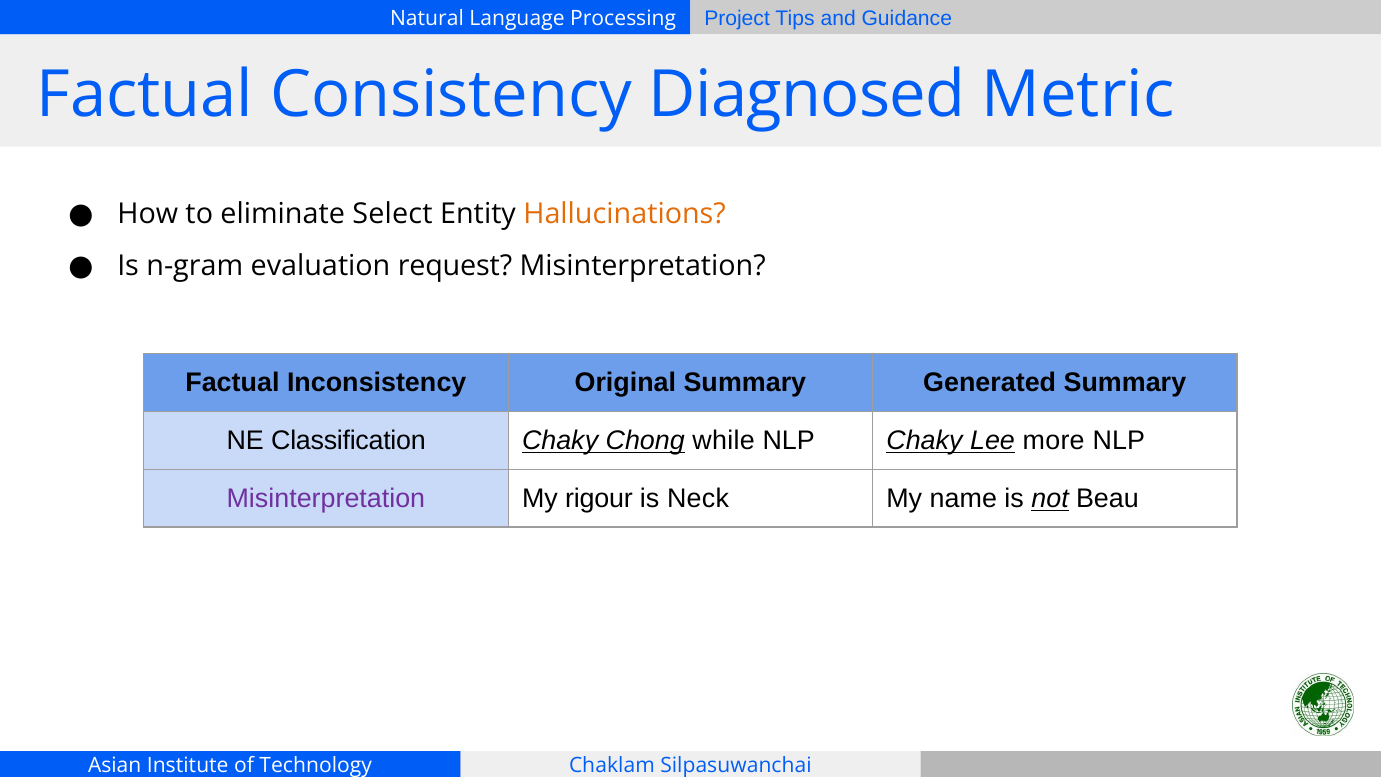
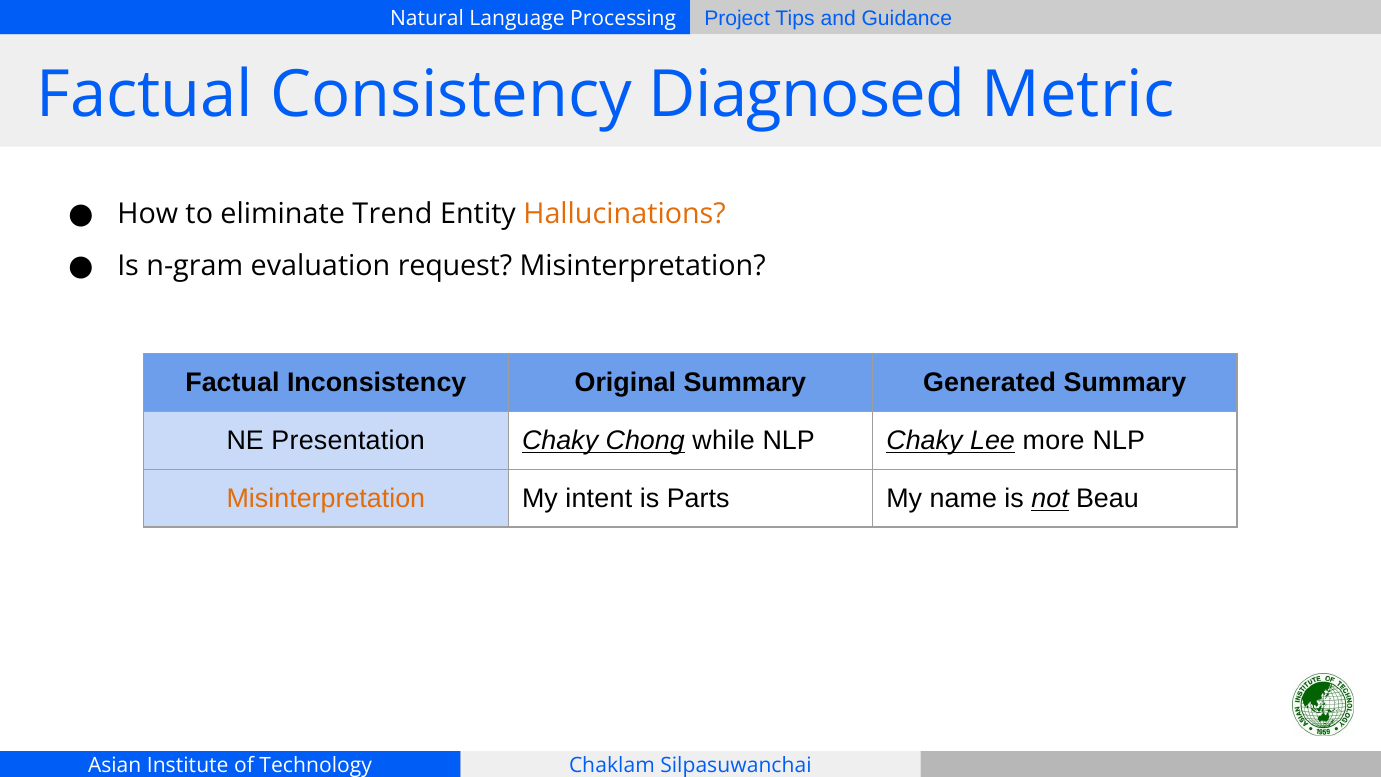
Select: Select -> Trend (392, 214)
Classification: Classification -> Presentation (348, 441)
Misinterpretation colour: purple -> orange (326, 498)
rigour: rigour -> intent (599, 498)
Neck: Neck -> Parts (698, 498)
